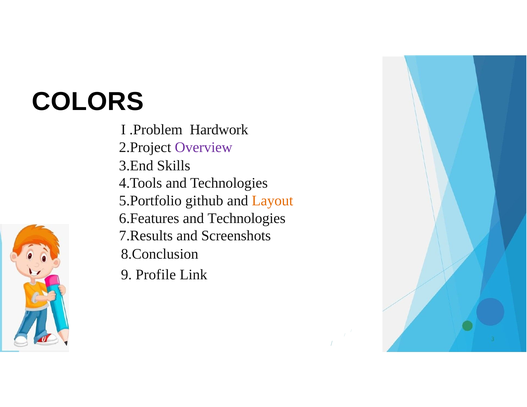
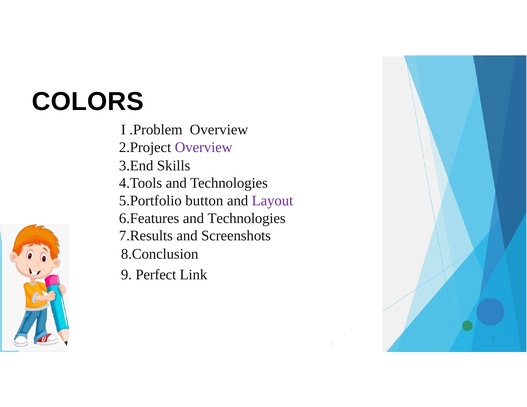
.Problem Hardwork: Hardwork -> Overview (219, 130)
github: github -> button (204, 201)
Layout colour: orange -> purple (272, 201)
Profile: Profile -> Perfect (156, 275)
